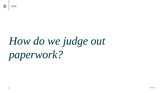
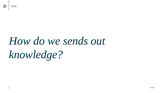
judge: judge -> sends (76, 41)
paperwork: paperwork -> knowledge (36, 55)
